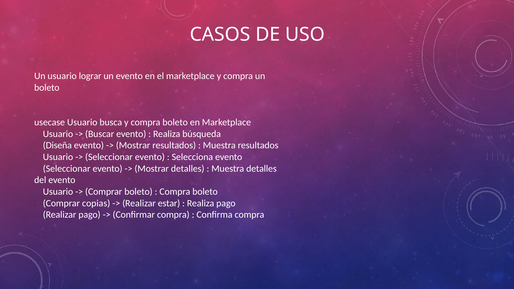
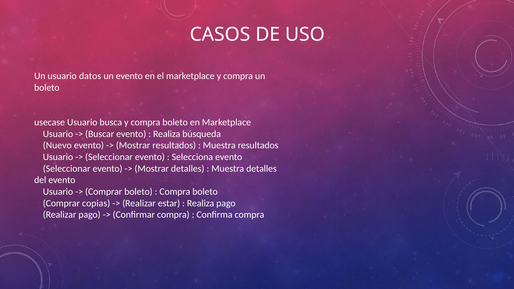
lograr: lograr -> datos (90, 76)
Diseña: Diseña -> Nuevo (57, 145)
